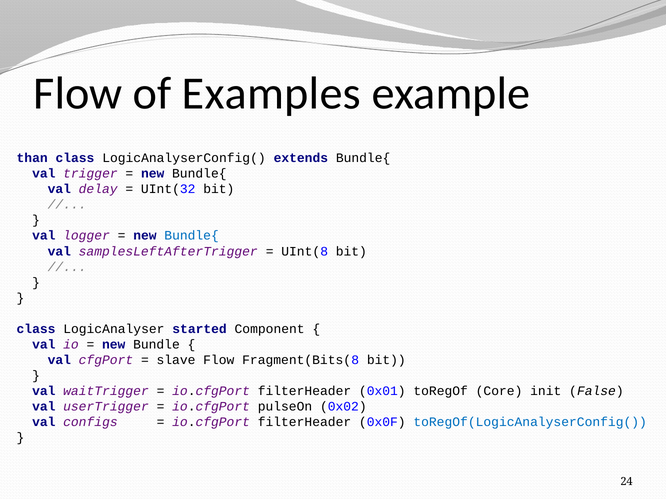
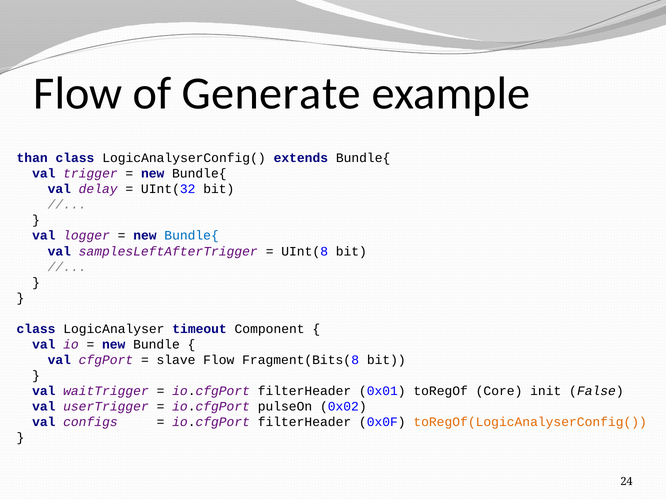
Examples: Examples -> Generate (271, 93)
started: started -> timeout (200, 329)
toRegOf(LogicAnalyserConfig( colour: blue -> orange (530, 423)
